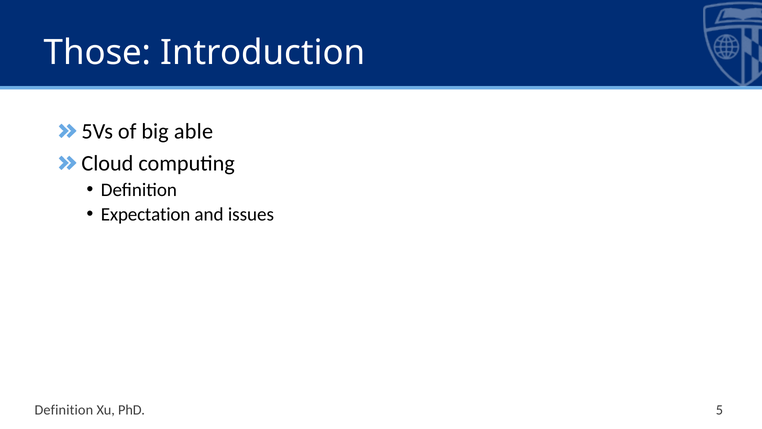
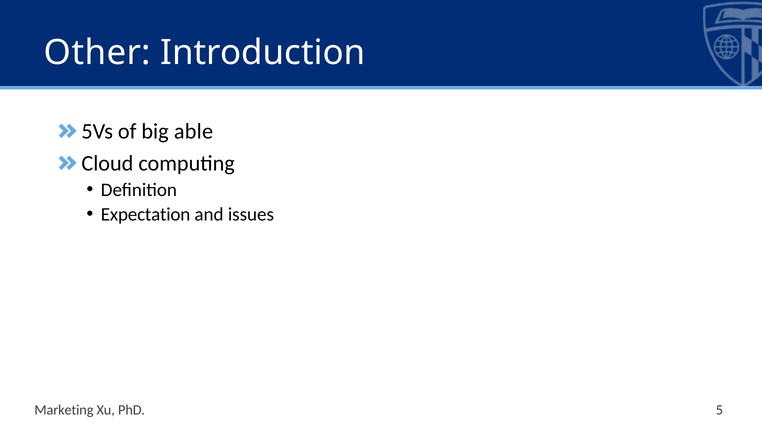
Those: Those -> Other (97, 53)
Definition: Definition -> Marketing (64, 410)
